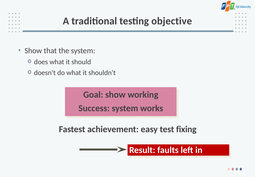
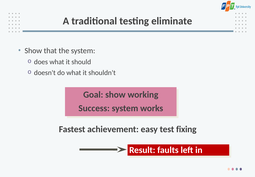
objective: objective -> eliminate (172, 21)
